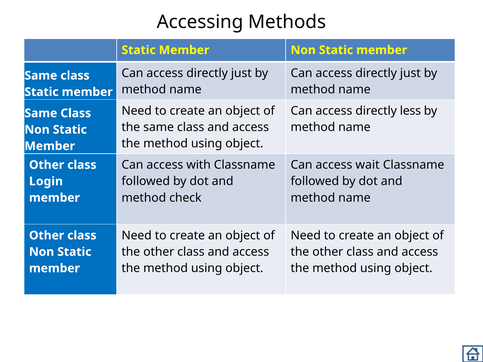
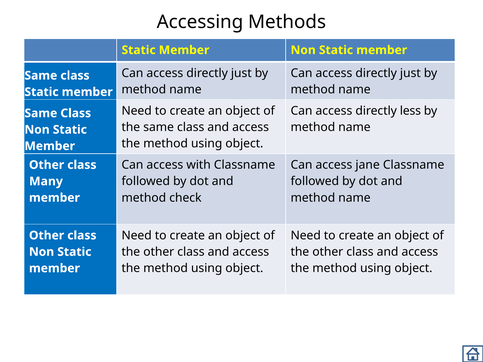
wait: wait -> jane (368, 165)
Login: Login -> Many (46, 181)
